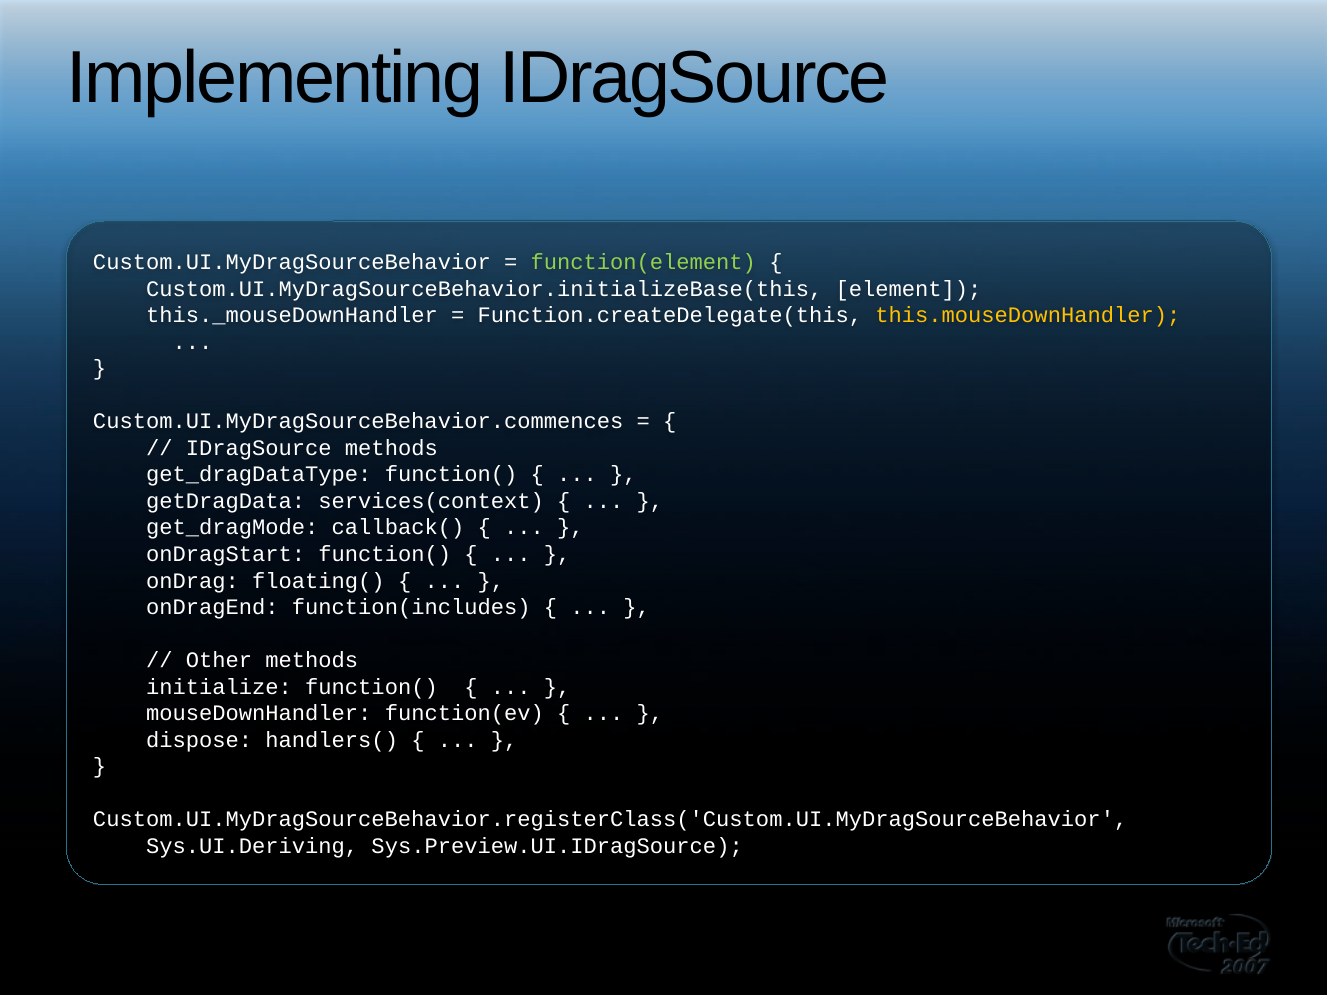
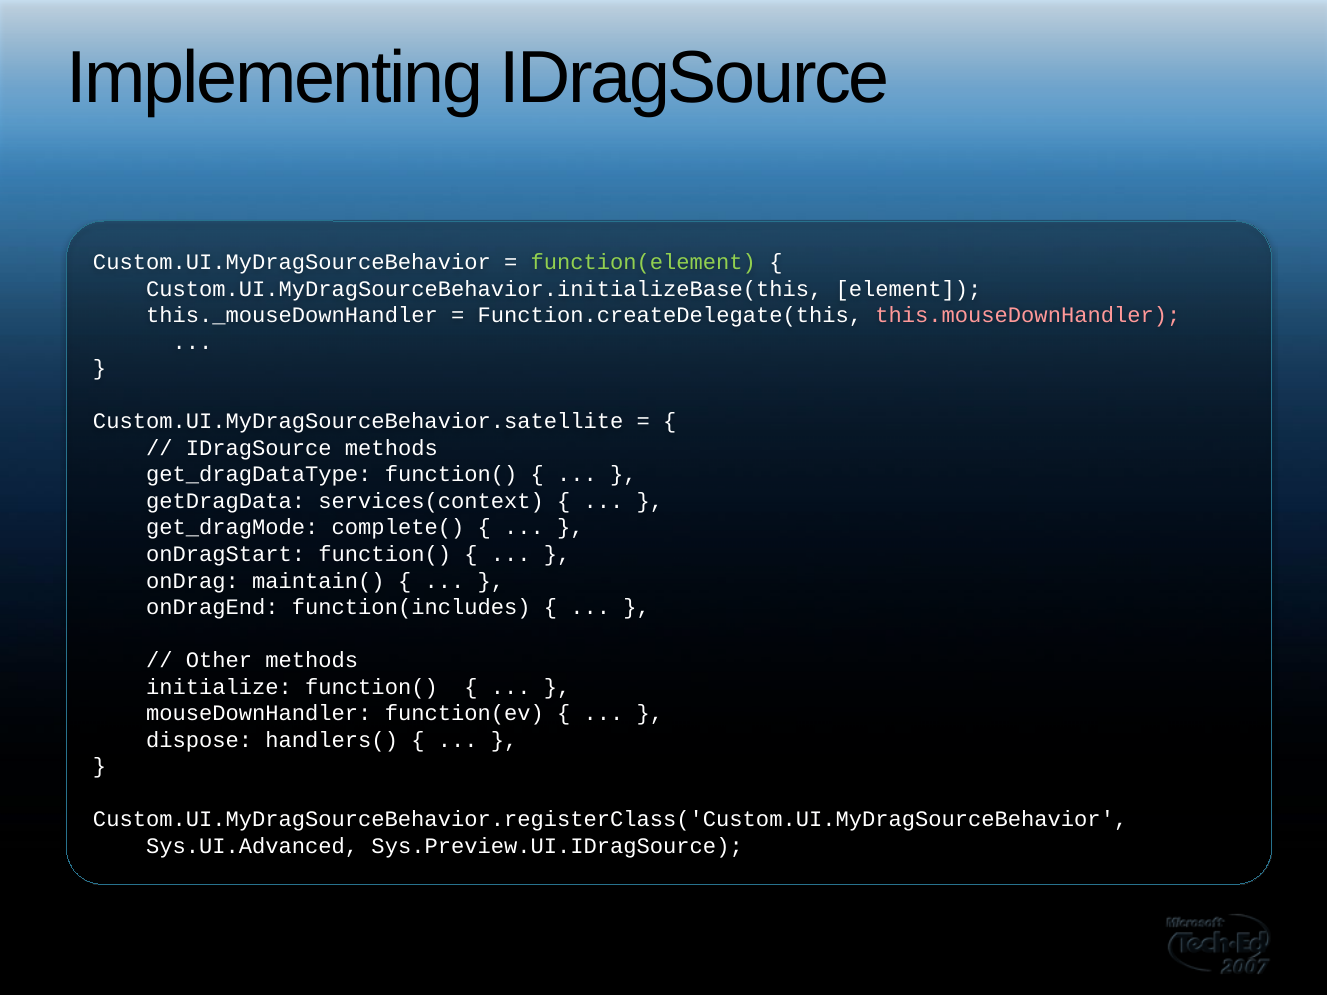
this.mouseDownHandler colour: yellow -> pink (1028, 315)
Custom.UI.MyDragSourceBehavior.commences: Custom.UI.MyDragSourceBehavior.commences -> Custom.UI.MyDragSourceBehavior.satellite (358, 422)
callback(: callback( -> complete( (398, 528)
floating(: floating( -> maintain( (318, 581)
Sys.UI.Deriving: Sys.UI.Deriving -> Sys.UI.Advanced (252, 846)
